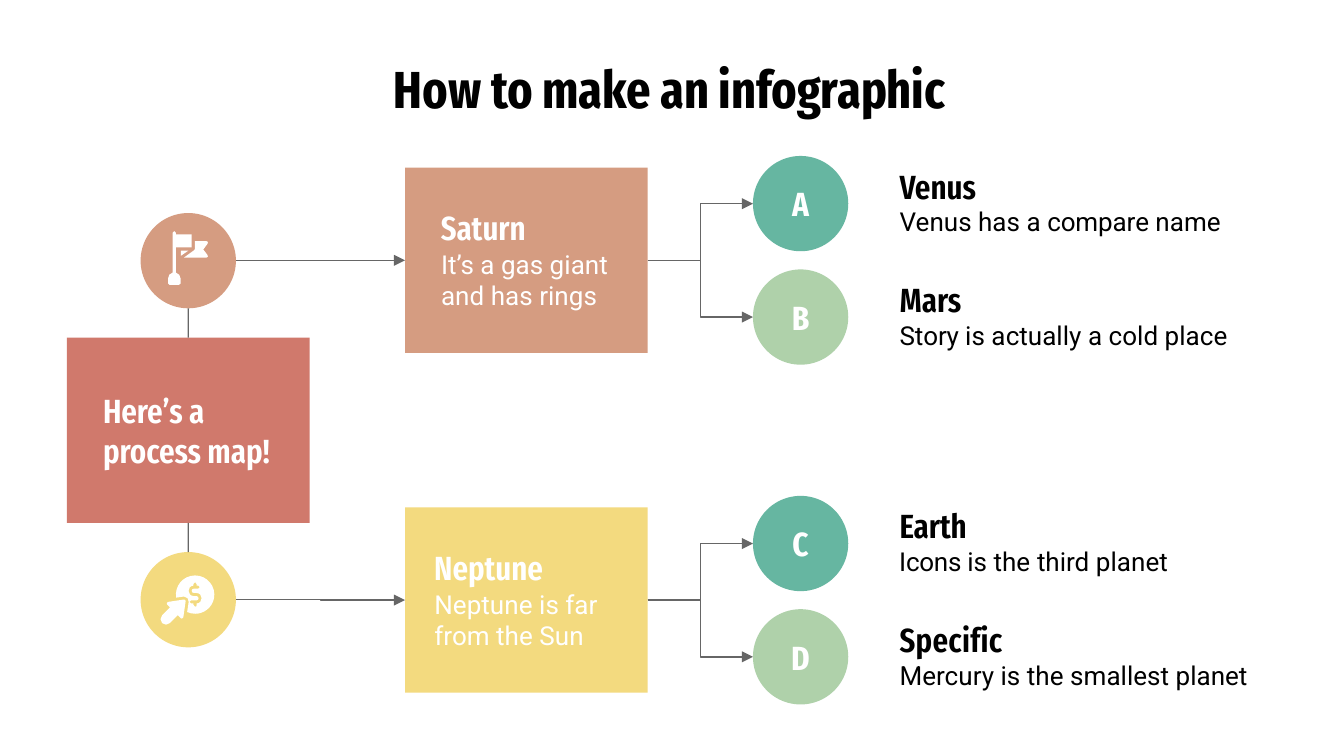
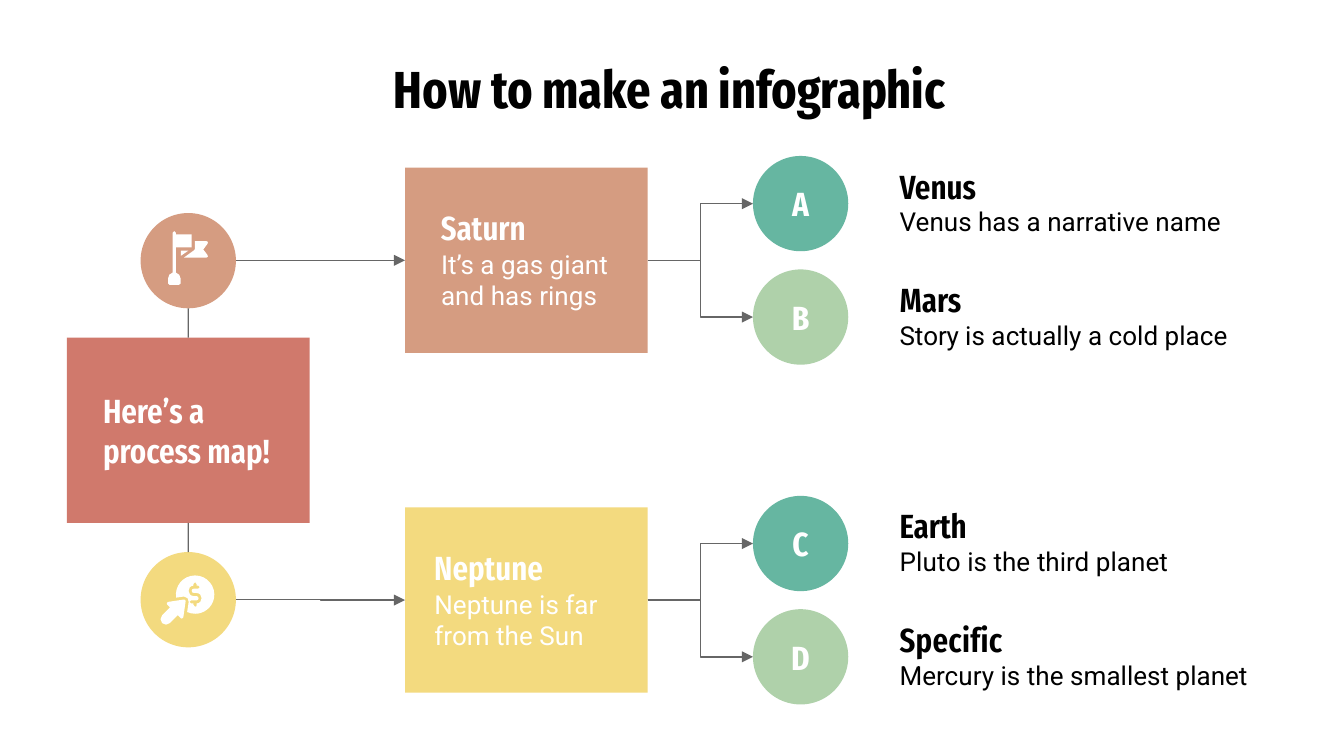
compare: compare -> narrative (1098, 223)
Icons: Icons -> Pluto (930, 563)
